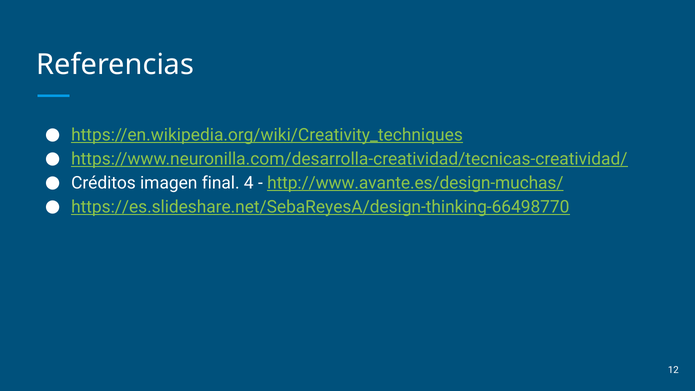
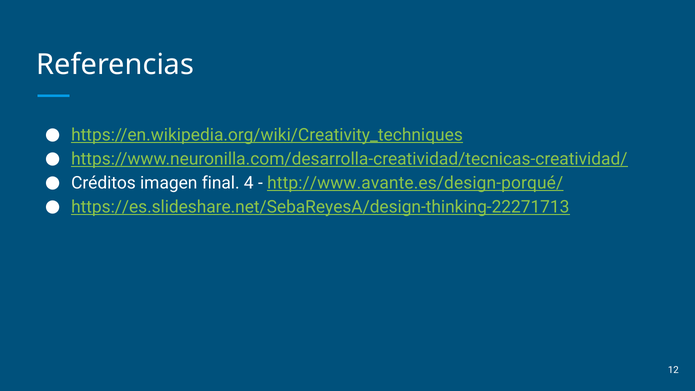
http://www.avante.es/design-muchas/: http://www.avante.es/design-muchas/ -> http://www.avante.es/design-porqué/ (415, 183)
https://es.slideshare.net/SebaReyesA/design-thinking-66498770: https://es.slideshare.net/SebaReyesA/design-thinking-66498770 -> https://es.slideshare.net/SebaReyesA/design-thinking-22271713 (320, 207)
